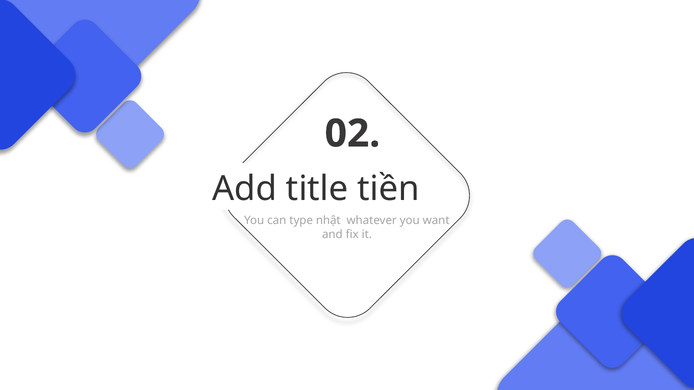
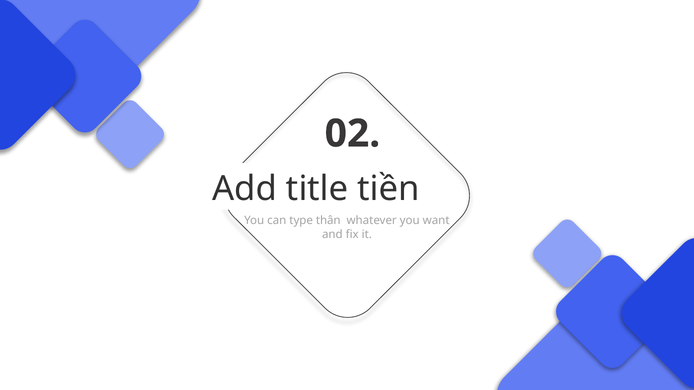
nhật: nhật -> thân (328, 221)
